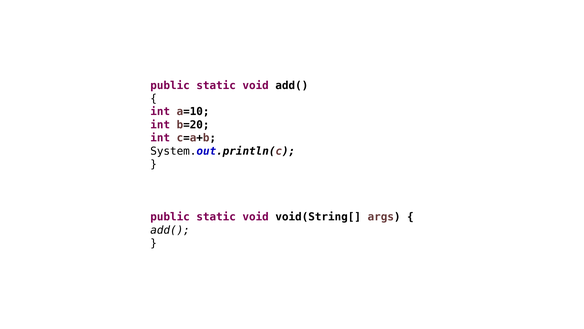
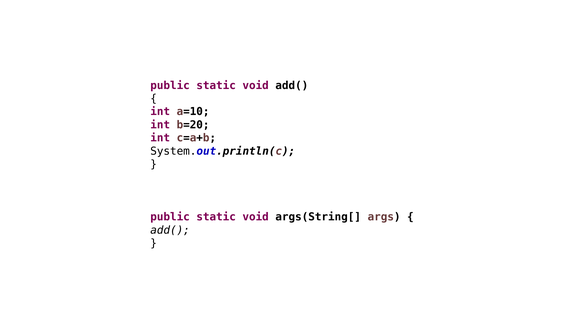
void(String[: void(String[ -> args(String[ (318, 217)
